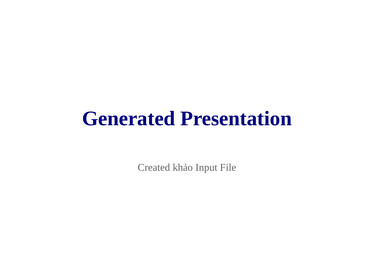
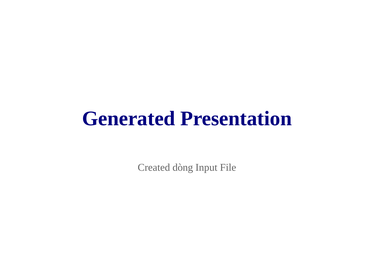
khảo: khảo -> dòng (183, 168)
